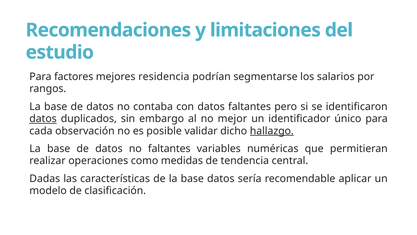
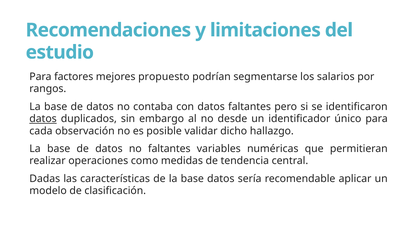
residencia: residencia -> propuesto (164, 77)
mejor: mejor -> desde (232, 119)
hallazgo underline: present -> none (272, 131)
